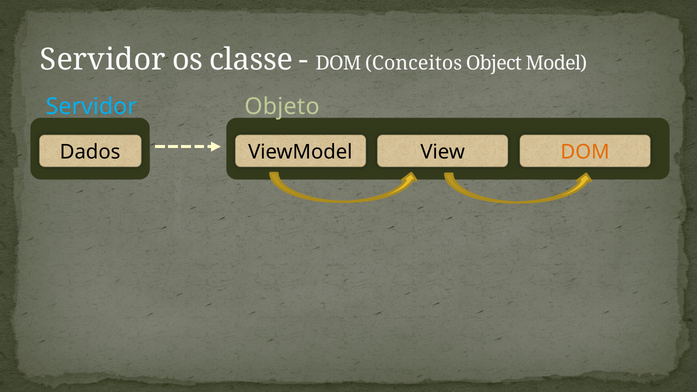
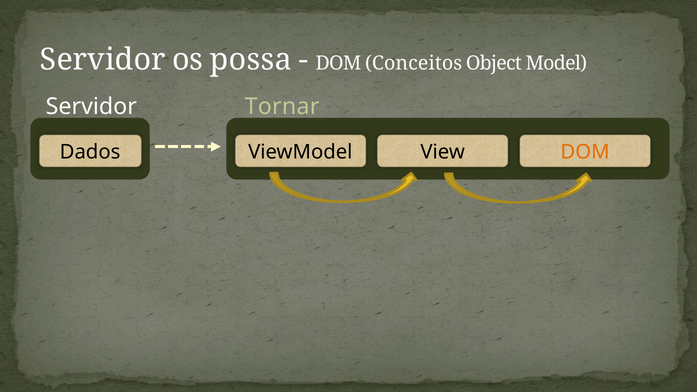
classe: classe -> possa (251, 60)
Servidor colour: light blue -> white (91, 107)
Objeto: Objeto -> Tornar (282, 107)
